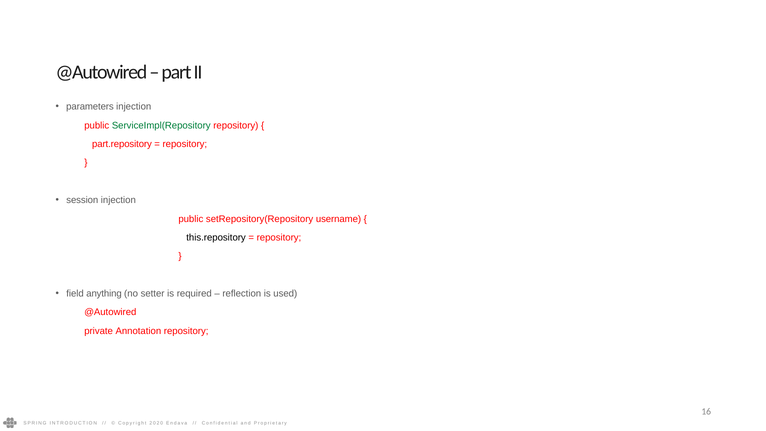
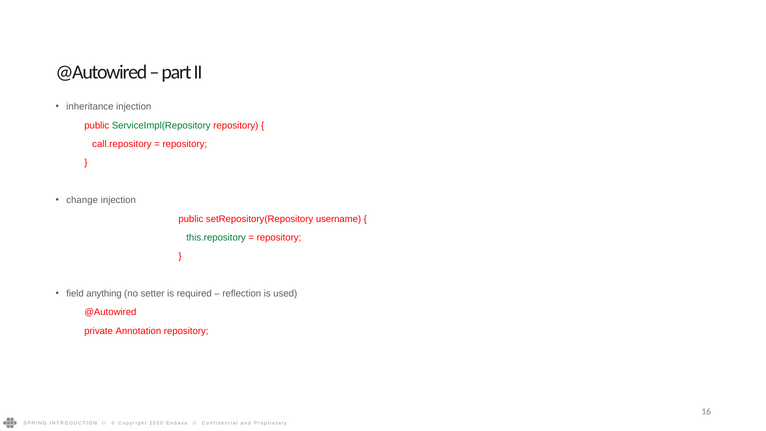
parameters: parameters -> inheritance (90, 107)
part.repository: part.repository -> call.repository (122, 144)
session: session -> change (82, 200)
this.repository colour: black -> green (216, 237)
